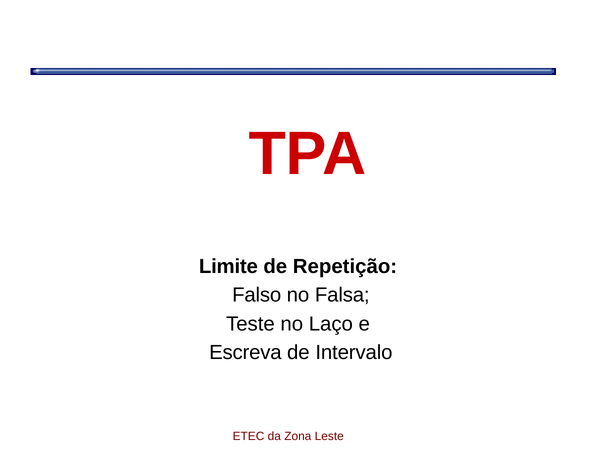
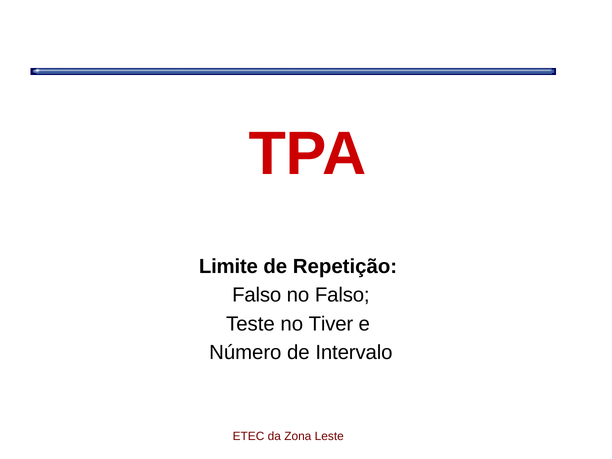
no Falsa: Falsa -> Falso (342, 295)
Laço: Laço -> Tiver (331, 324)
Escreva: Escreva -> Número (245, 352)
